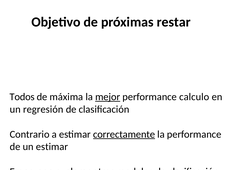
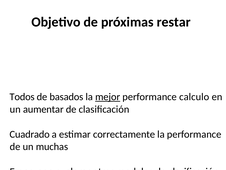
máxima: máxima -> basados (66, 97)
un regresión: regresión -> aumentar (43, 109)
Contrario: Contrario -> Cuadrado (30, 134)
correctamente underline: present -> none (124, 134)
un estimar: estimar -> muchas (52, 146)
